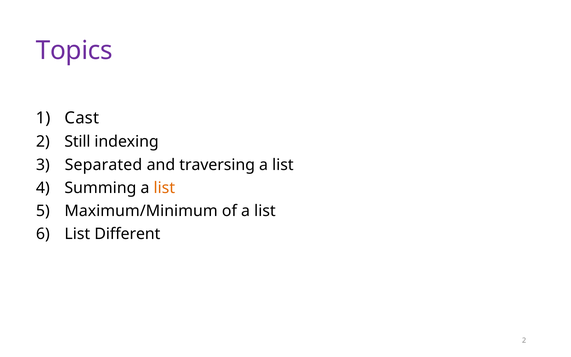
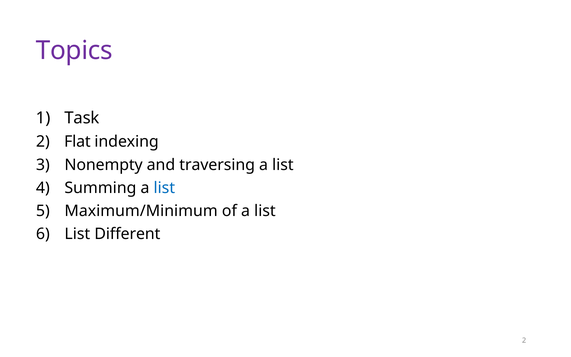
Cast: Cast -> Task (82, 118)
Still: Still -> Flat (77, 142)
Separated: Separated -> Nonempty (104, 165)
list colour: orange -> blue (164, 188)
